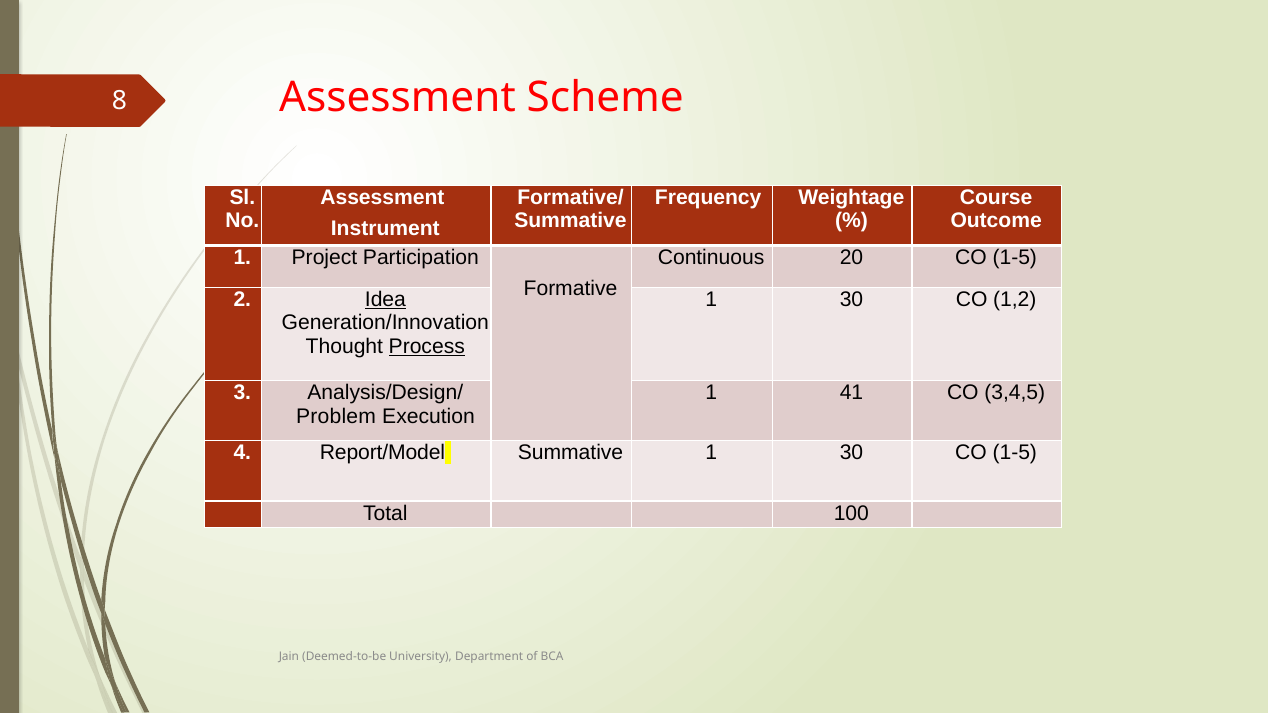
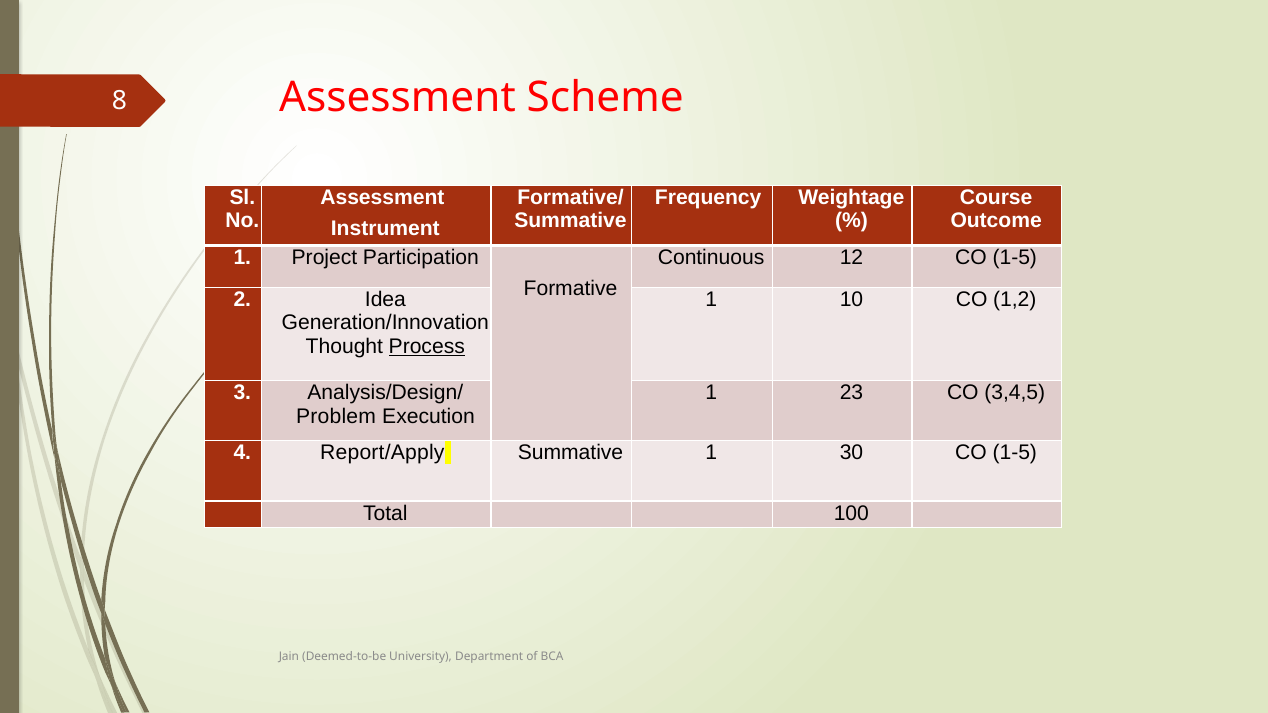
20: 20 -> 12 (851, 258)
Idea underline: present -> none (385, 299)
30: 30 -> 10 (851, 299)
41: 41 -> 23 (851, 393)
Report/Model: Report/Model -> Report/Apply (382, 453)
